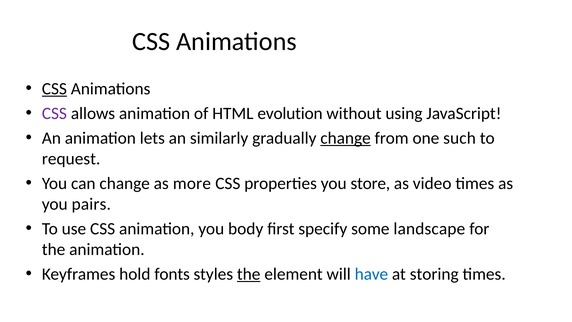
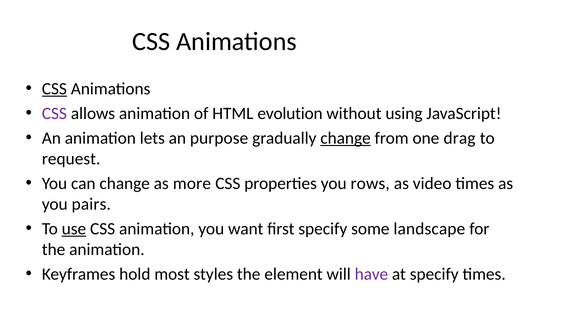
similarly: similarly -> purpose (219, 138)
such: such -> drag (460, 138)
store: store -> rows (370, 183)
use underline: none -> present (74, 229)
body: body -> want (246, 229)
fonts: fonts -> most (172, 274)
the underline: present -> none (249, 274)
have colour: blue -> purple (371, 274)
at storing: storing -> specify (434, 274)
